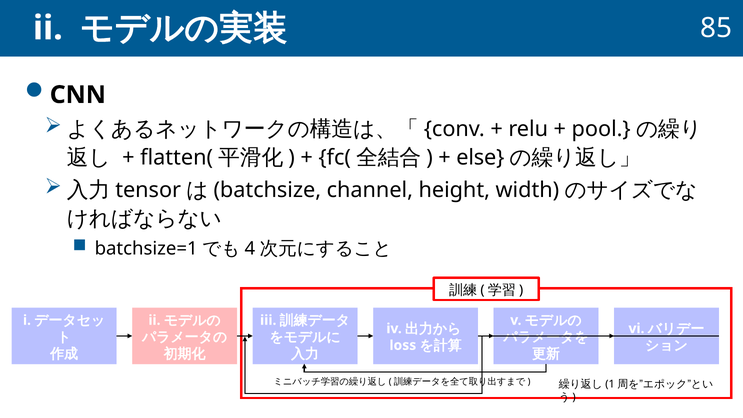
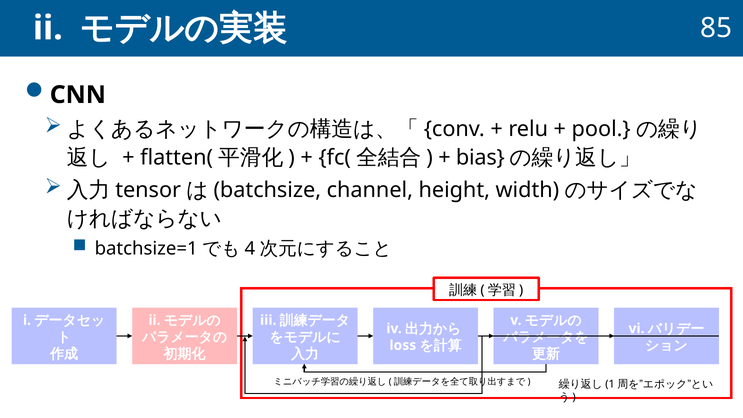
else: else -> bias (480, 157)
